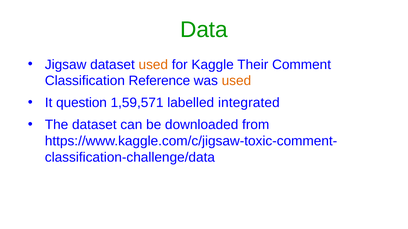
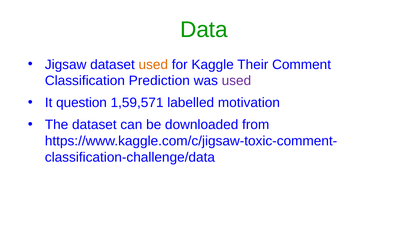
Reference: Reference -> Prediction (159, 81)
used colour: orange -> purple (236, 81)
integrated: integrated -> motivation (249, 103)
